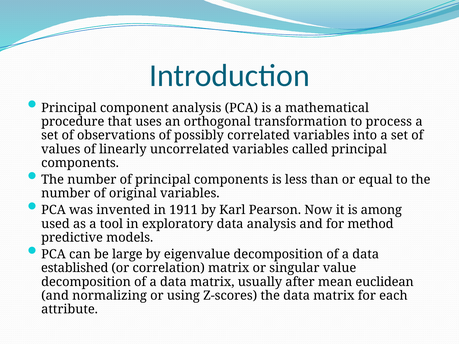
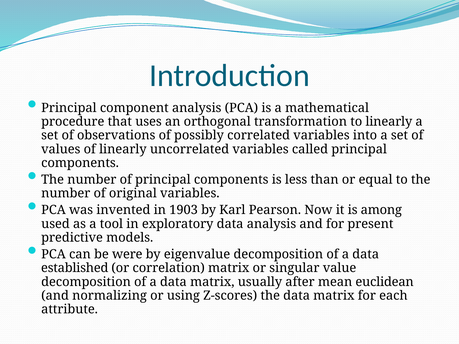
to process: process -> linearly (389, 122)
1911: 1911 -> 1903 (184, 210)
method: method -> present (370, 224)
large: large -> were (127, 255)
